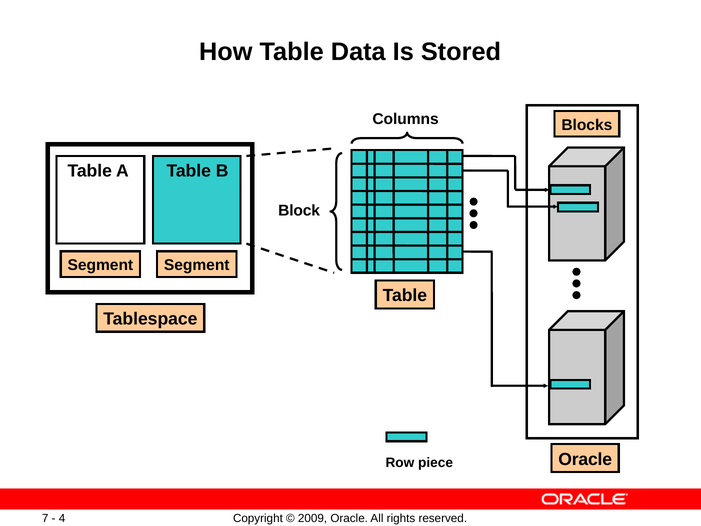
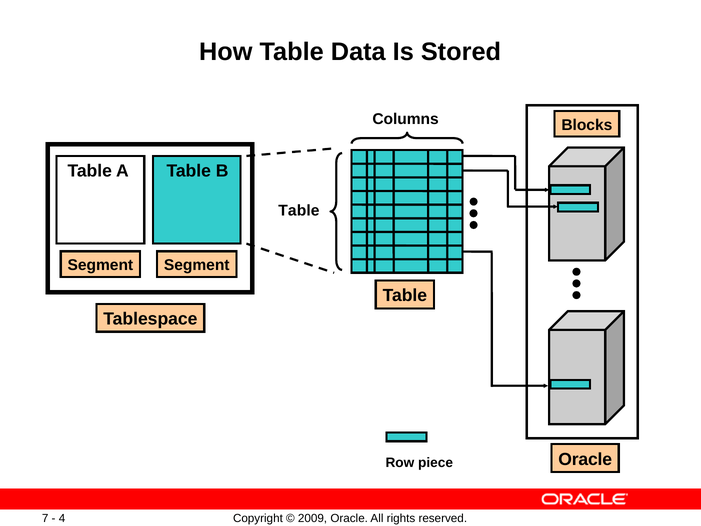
Block: Block -> Table (299, 211)
